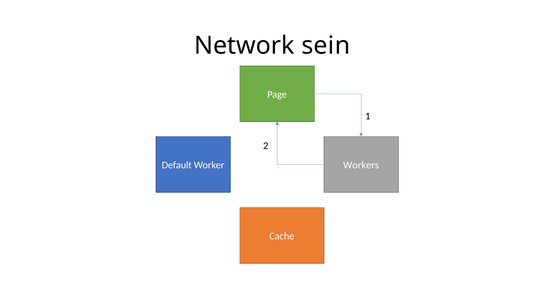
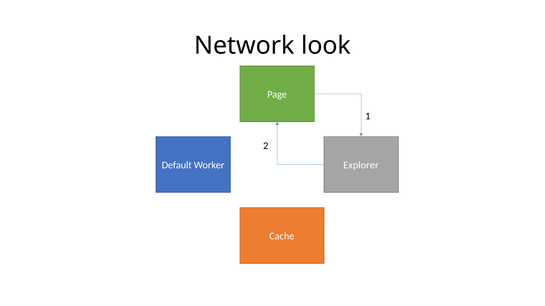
sein: sein -> look (326, 46)
Workers: Workers -> Explorer (361, 165)
